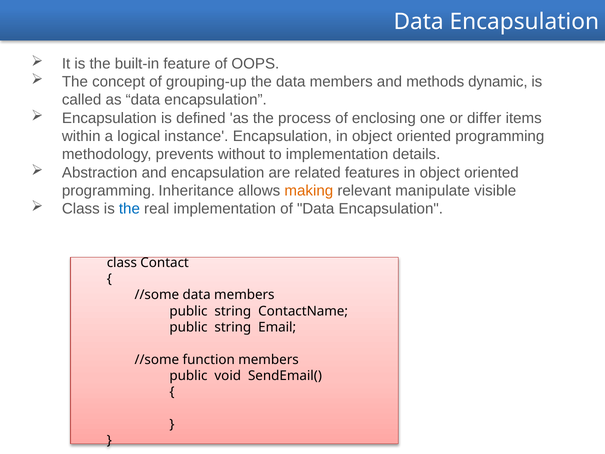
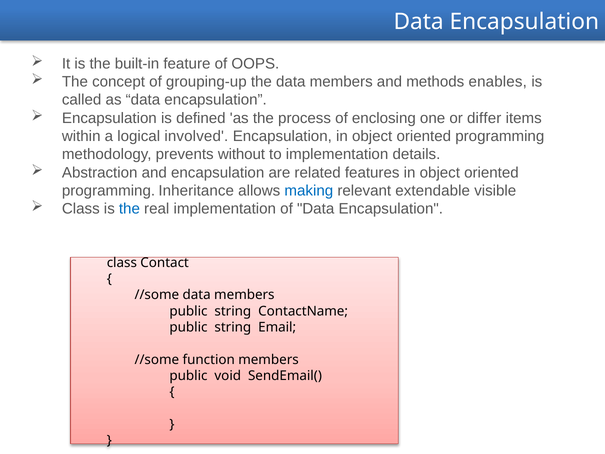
dynamic: dynamic -> enables (498, 82)
instance: instance -> involved (196, 136)
making colour: orange -> blue (309, 191)
manipulate: manipulate -> extendable (433, 191)
